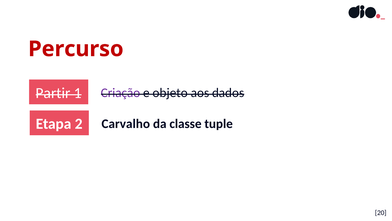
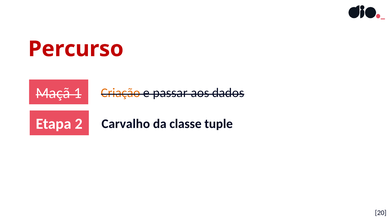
Partir: Partir -> Maçã (53, 93)
Criação colour: purple -> orange (121, 93)
objeto: objeto -> passar (170, 93)
